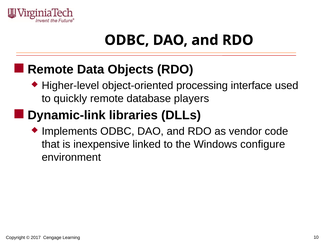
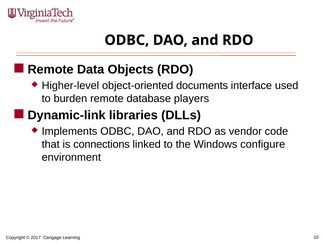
processing: processing -> documents (202, 85)
quickly: quickly -> burden (70, 98)
inexpensive: inexpensive -> connections (102, 144)
